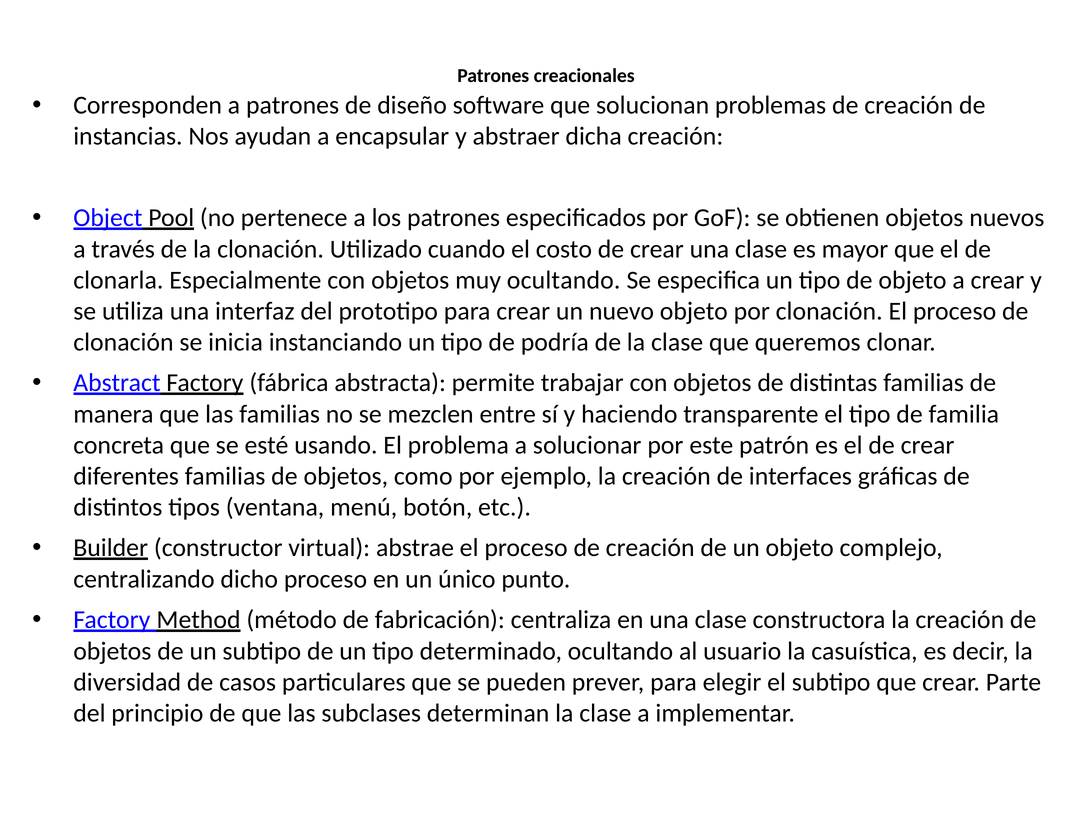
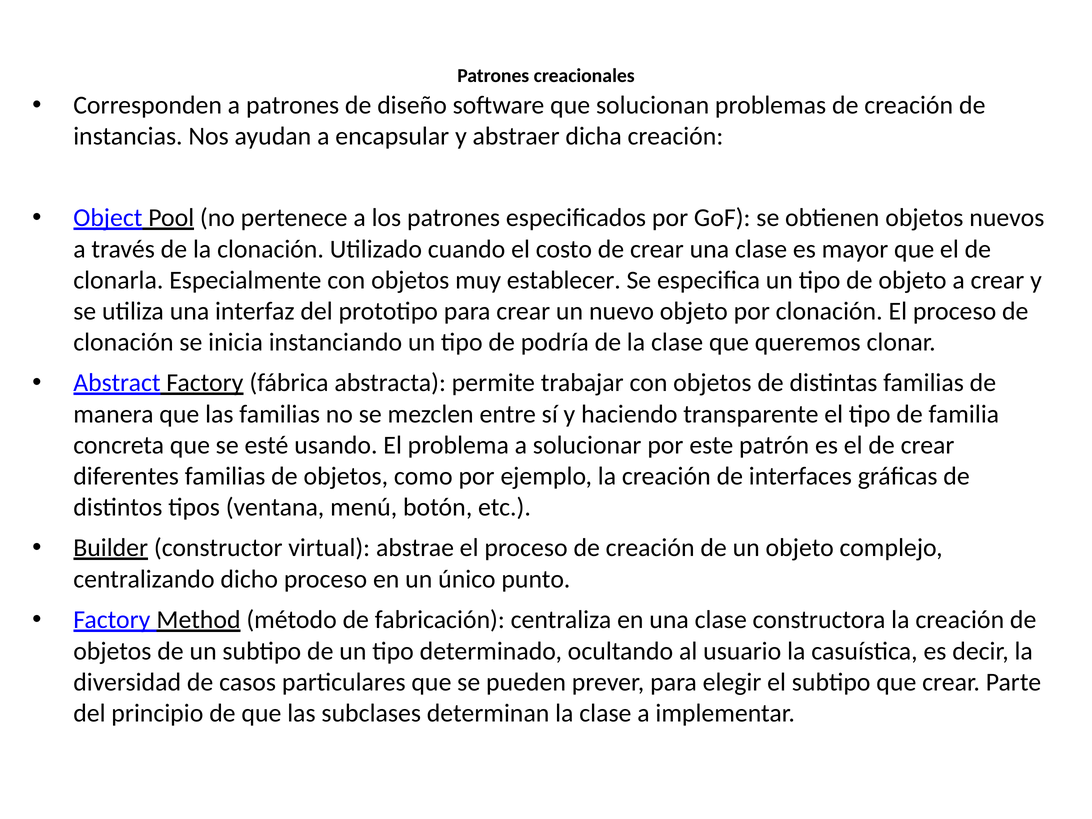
muy ocultando: ocultando -> establecer (564, 280)
